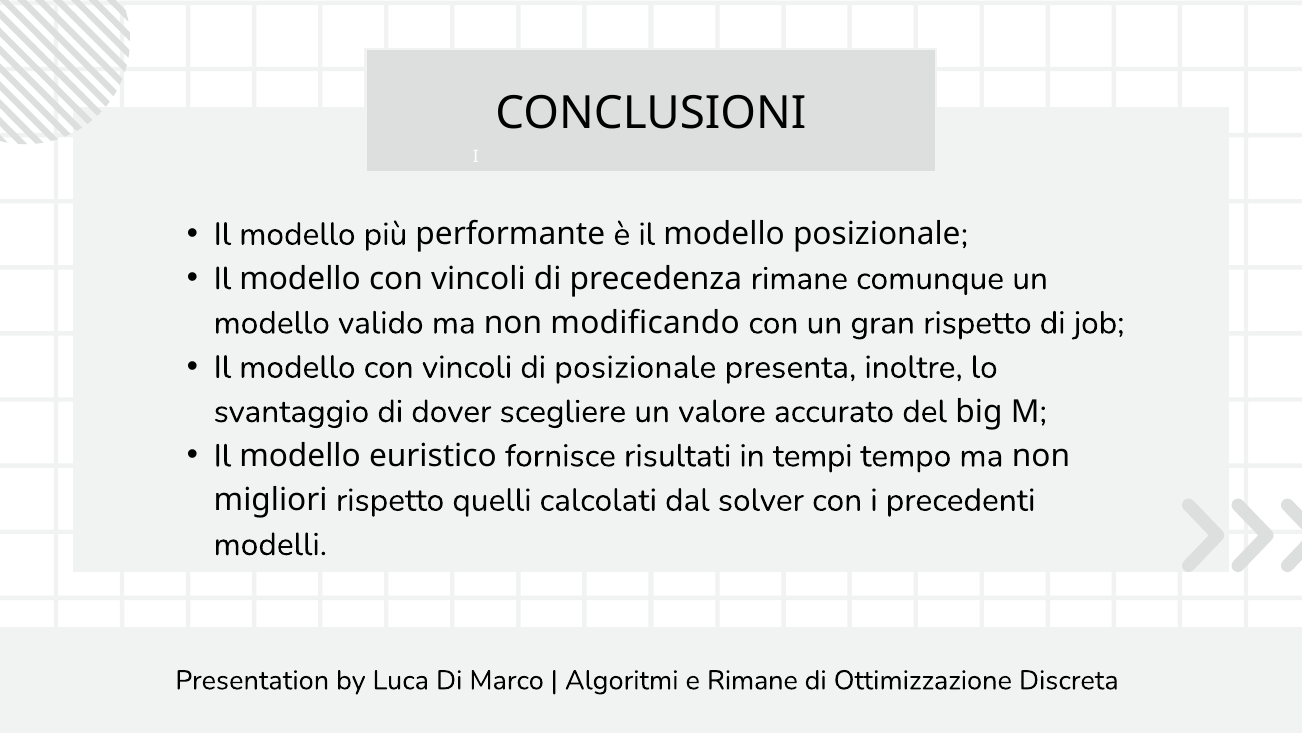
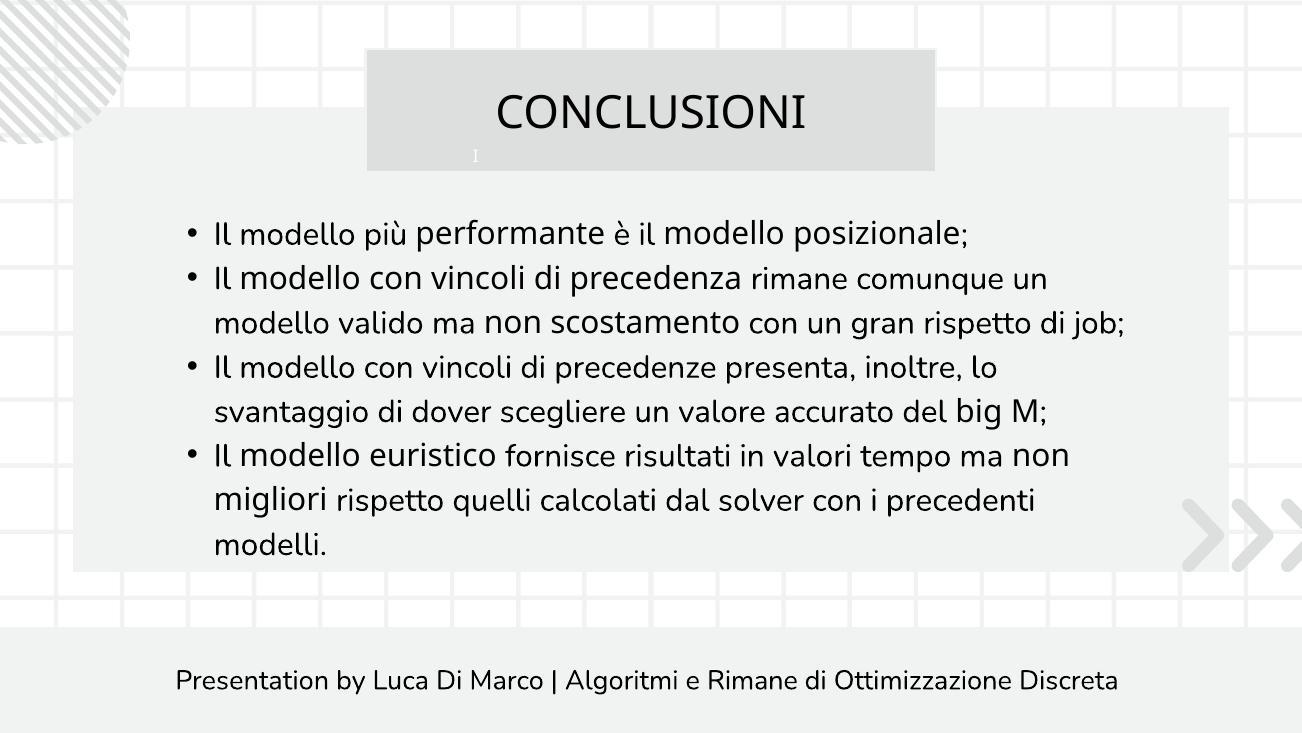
modificando: modificando -> scostamento (645, 323)
di posizionale: posizionale -> precedenze (635, 367)
tempi: tempi -> valori (812, 456)
